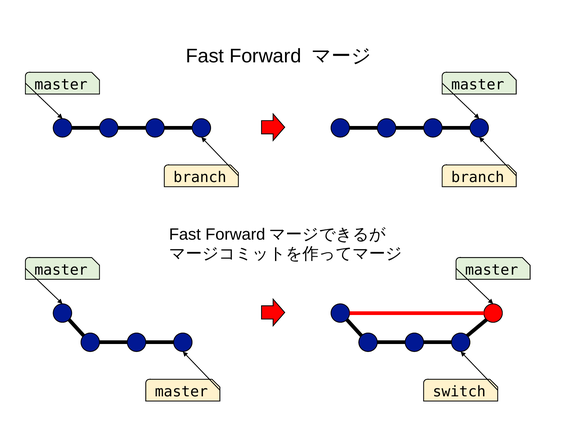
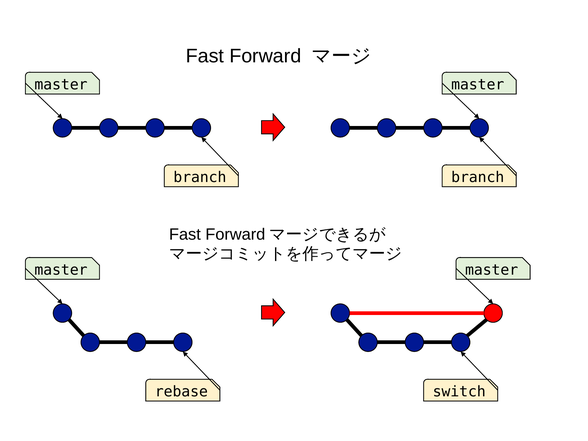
master: master -> rebase (181, 392)
